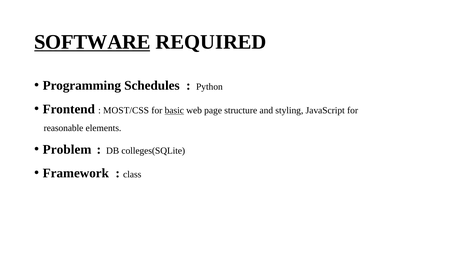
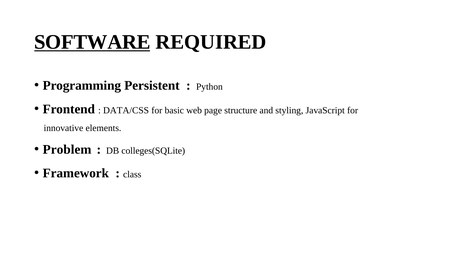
Schedules: Schedules -> Persistent (152, 86)
MOST/CSS: MOST/CSS -> DATA/CSS (126, 110)
basic underline: present -> none (174, 110)
reasonable: reasonable -> innovative (63, 128)
